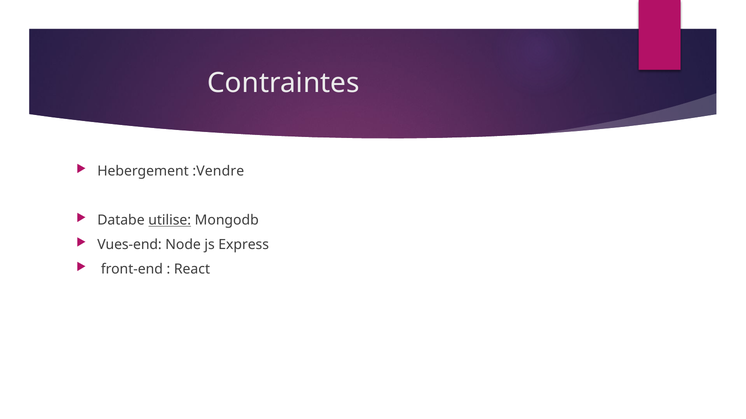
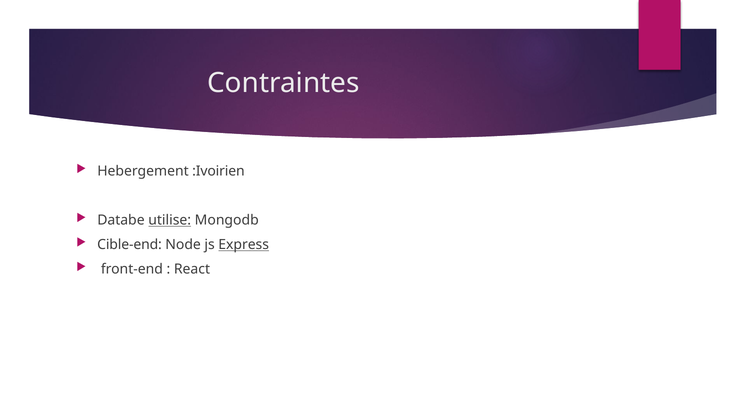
:Vendre: :Vendre -> :Ivoirien (218, 171)
Vues-end: Vues-end -> Cible-end (130, 245)
Express underline: none -> present (244, 245)
